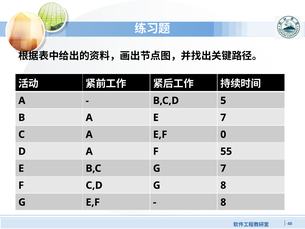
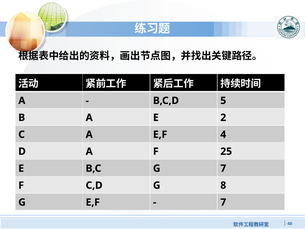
E 7: 7 -> 2 (223, 117)
0: 0 -> 4 (223, 134)
55: 55 -> 25 (226, 151)
8: 8 -> 7 (223, 202)
